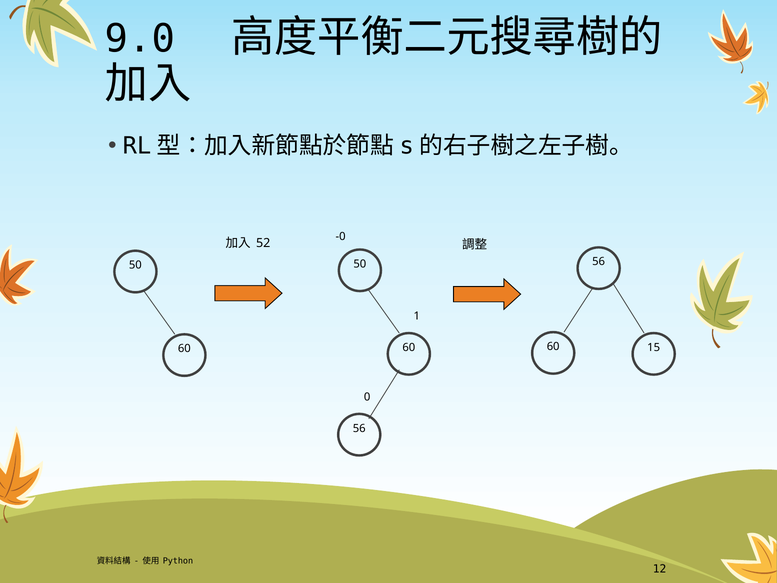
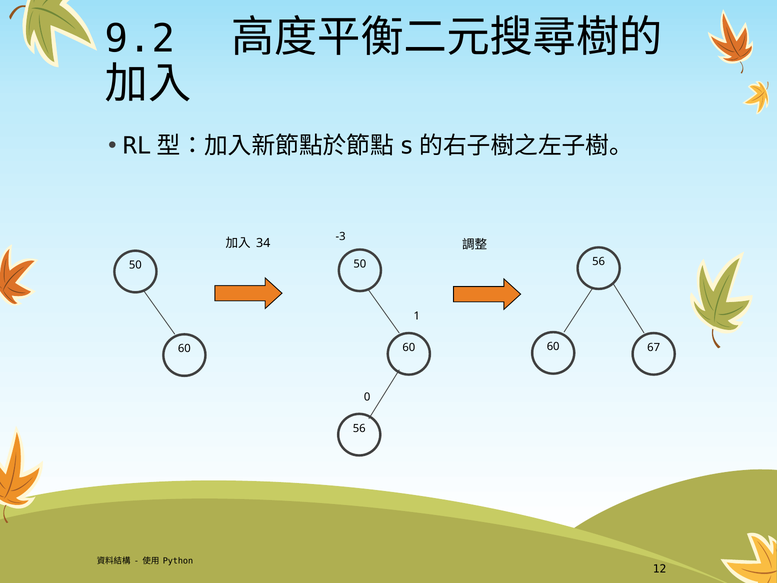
9.0: 9.0 -> 9.2 (140, 39)
-0: -0 -> -3 (341, 236)
52: 52 -> 34 (263, 243)
15: 15 -> 67 (654, 347)
